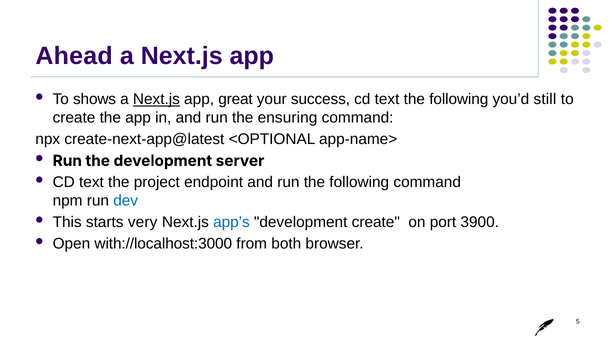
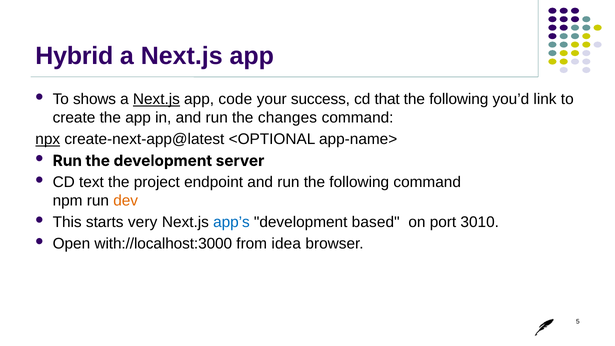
Ahead: Ahead -> Hybrid (74, 56)
great: great -> code (235, 99)
text: text -> that (387, 99)
still: still -> link (545, 99)
ensuring: ensuring -> changes (287, 118)
npx underline: none -> present (48, 139)
dev colour: blue -> orange (126, 201)
development create: create -> based (376, 222)
3900: 3900 -> 3010 (480, 222)
both: both -> idea (286, 244)
